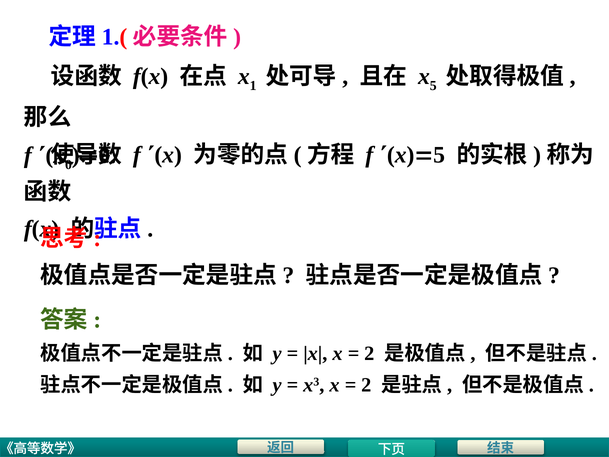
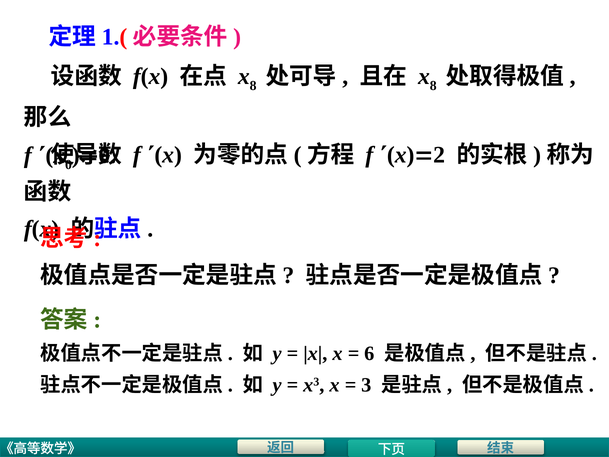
1: 1 -> 8 (253, 86)
5: 5 -> 8 (433, 86)
5: 5 -> 2 (439, 155)
2: 2 -> 6 (369, 353)
2: 2 -> 3 (366, 385)
